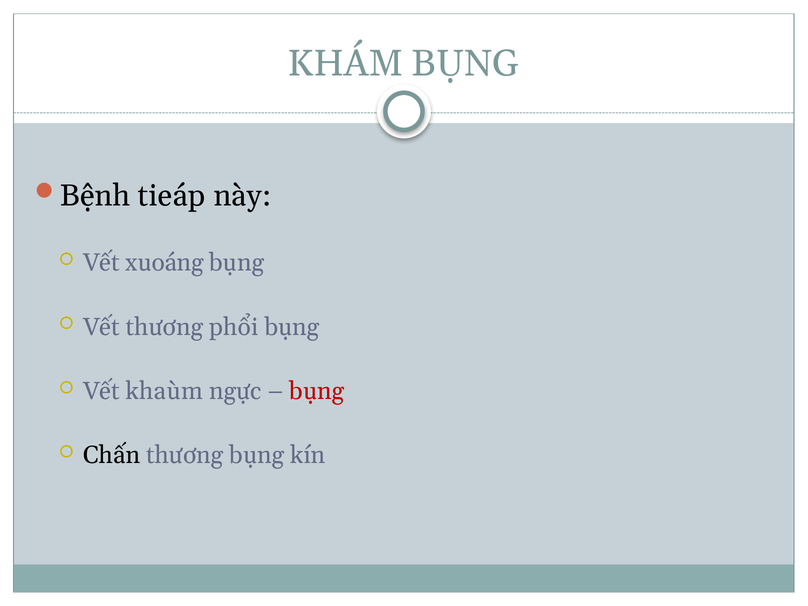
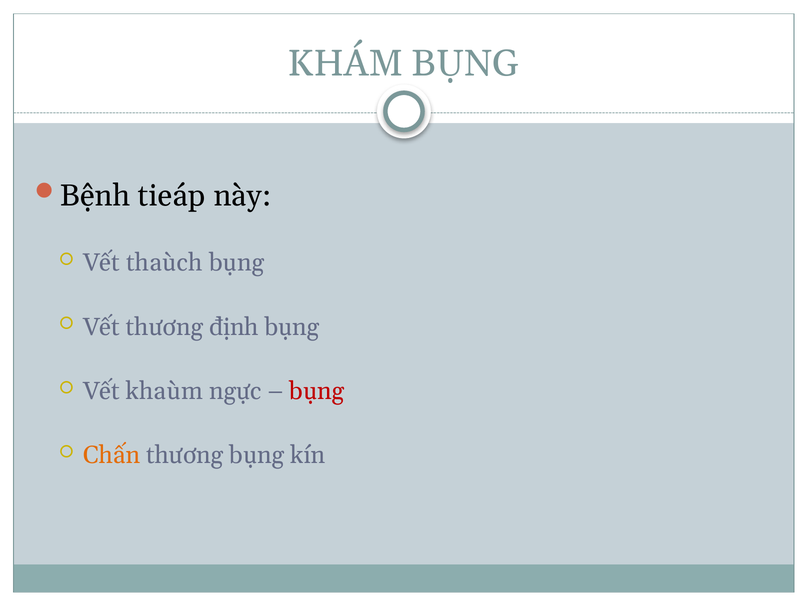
xuoáng: xuoáng -> thaùch (164, 263)
phổi: phổi -> định (234, 327)
Chấn colour: black -> orange (112, 455)
